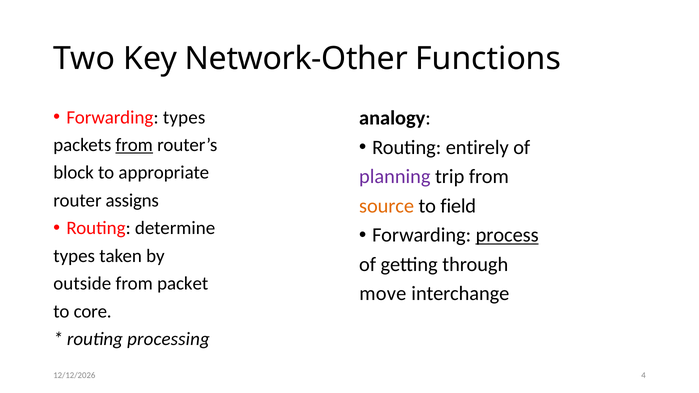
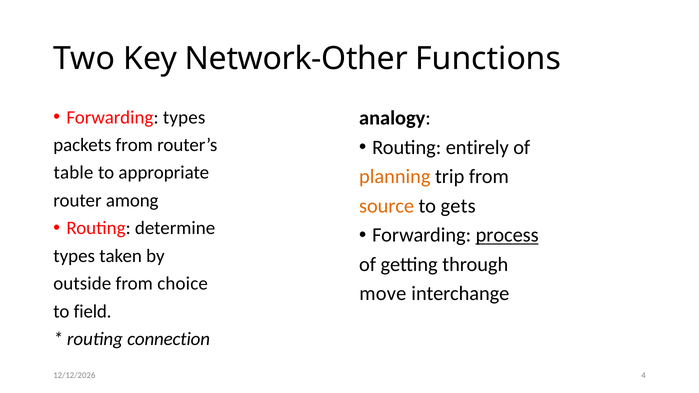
from underline: present -> none (134, 145)
block: block -> table (73, 173)
planning colour: purple -> orange (395, 177)
assigns: assigns -> among (132, 201)
field: field -> gets (458, 206)
packet: packet -> choice (183, 284)
core: core -> field (93, 311)
processing: processing -> connection (169, 339)
